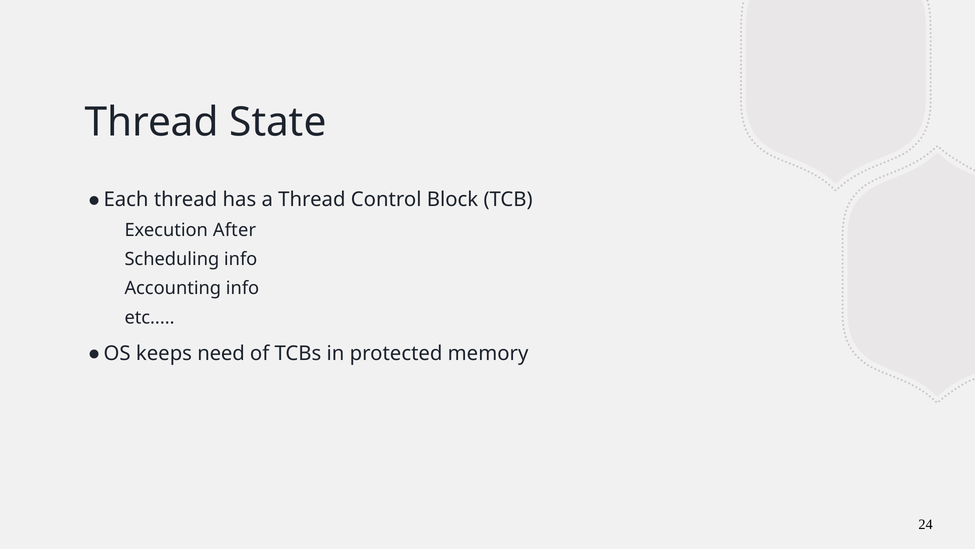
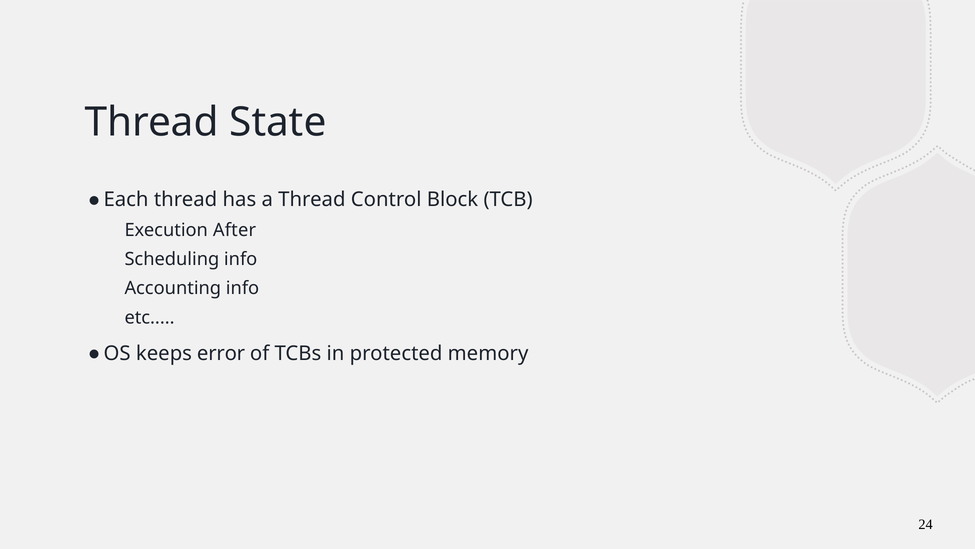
need: need -> error (221, 353)
